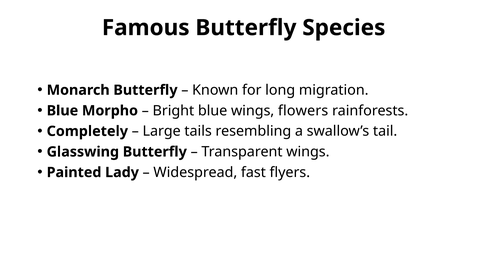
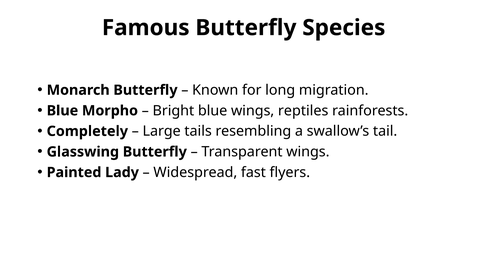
flowers: flowers -> reptiles (303, 111)
